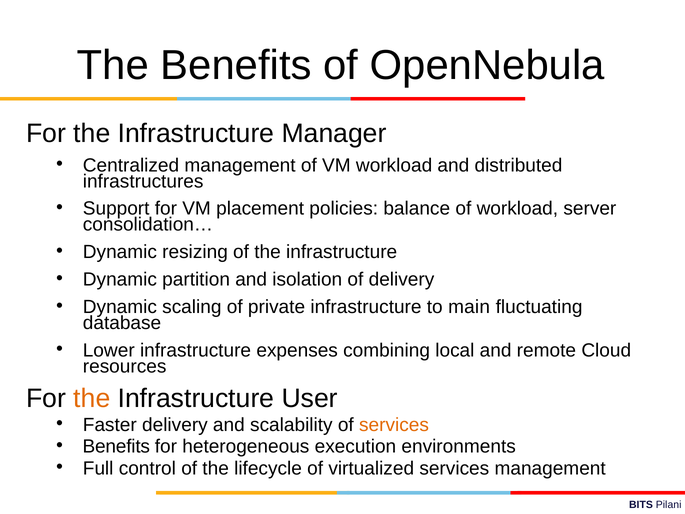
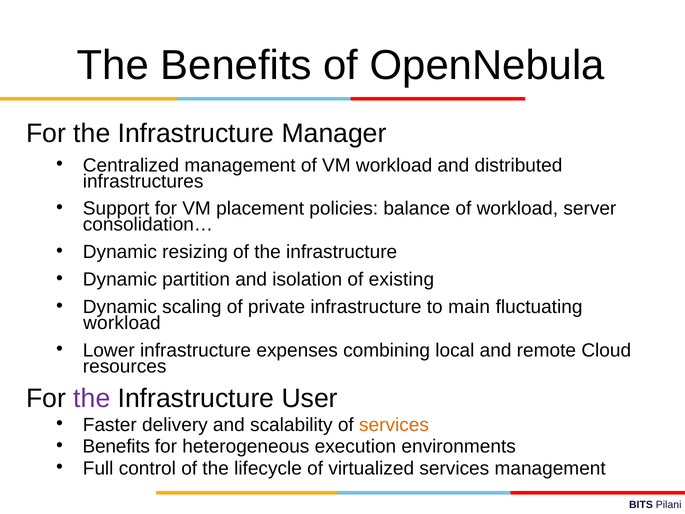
of delivery: delivery -> existing (401, 279)
database: database -> workload (122, 323)
the colour: orange -> purple (92, 398)
